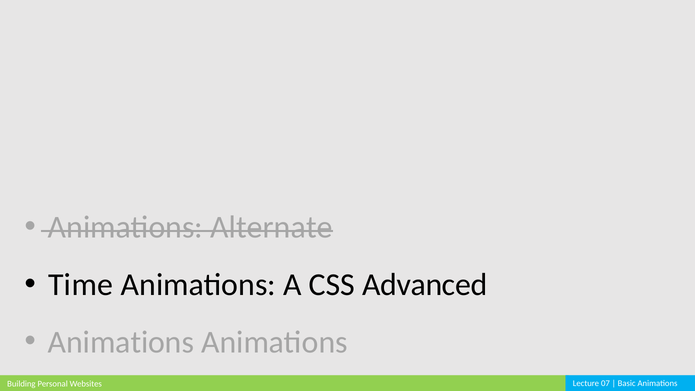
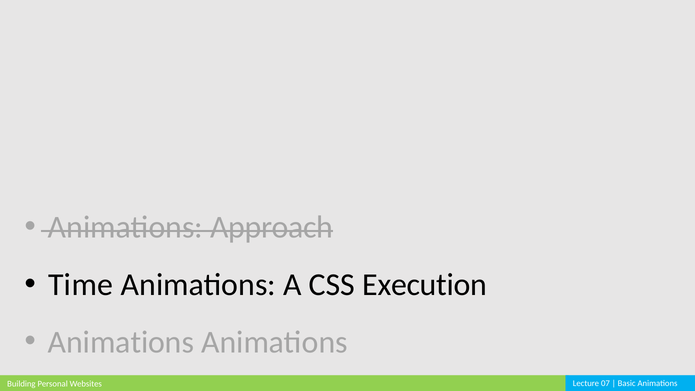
Alternate: Alternate -> Approach (272, 227)
Advanced: Advanced -> Execution (425, 285)
